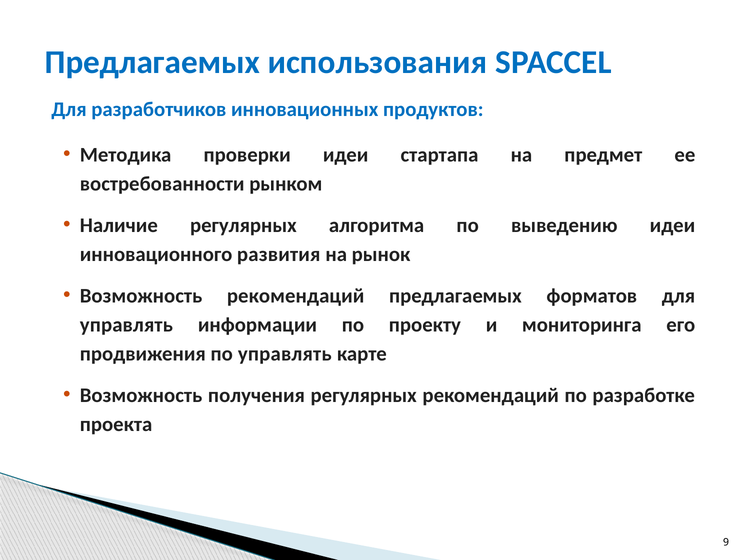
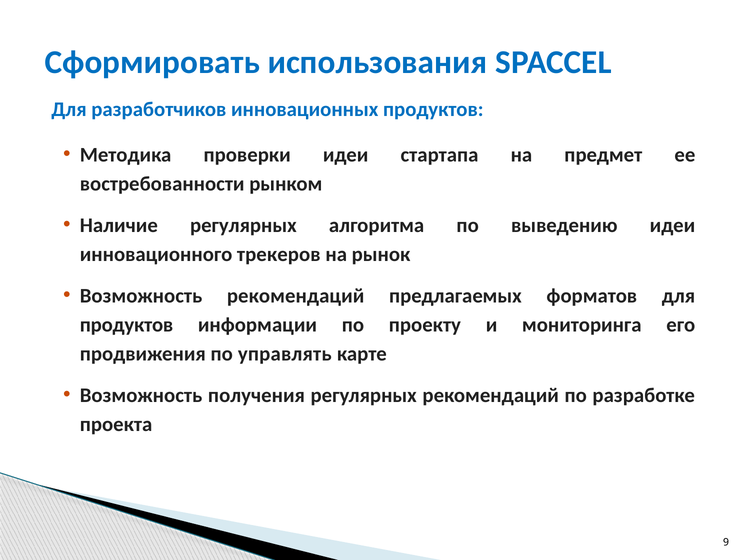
Предлагаемых: Предлагаемых -> Сформировать (152, 62)
развития: развития -> трекеров (279, 254)
управлять: управлять -> продуктов (127, 325)
